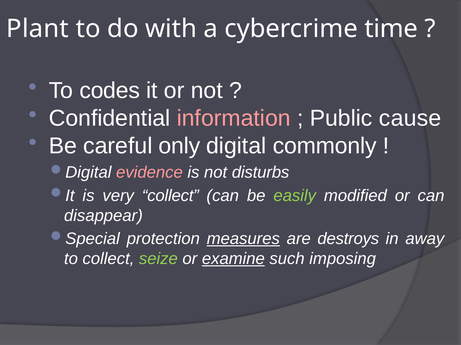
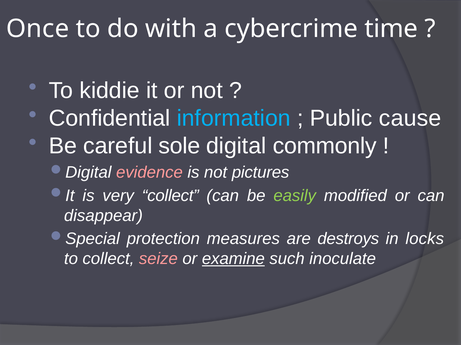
Plant: Plant -> Once (38, 29)
codes: codes -> kiddie (110, 91)
information colour: pink -> light blue (234, 118)
only: only -> sole (179, 146)
disturbs: disturbs -> pictures (261, 173)
measures underline: present -> none (243, 239)
away: away -> locks (425, 239)
seize colour: light green -> pink (158, 259)
imposing: imposing -> inoculate (343, 259)
